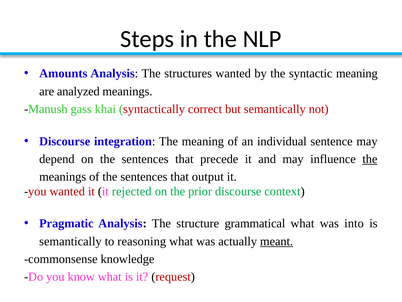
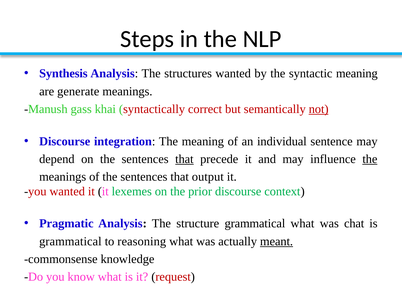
Amounts: Amounts -> Synthesis (63, 73)
analyzed: analyzed -> generate (78, 91)
not underline: none -> present (319, 109)
that underline: none -> present (184, 159)
rejected: rejected -> lexemes (132, 191)
into: into -> chat (354, 223)
semantically: semantically -> grammatical (70, 241)
